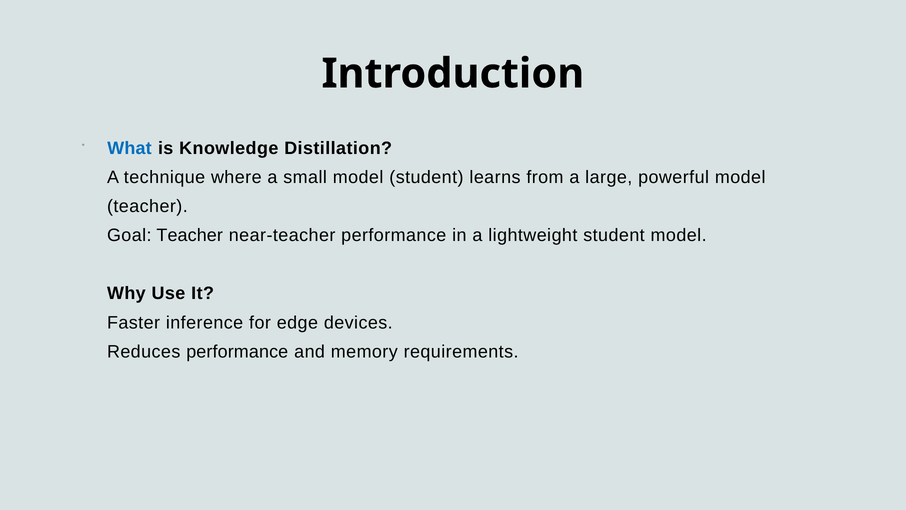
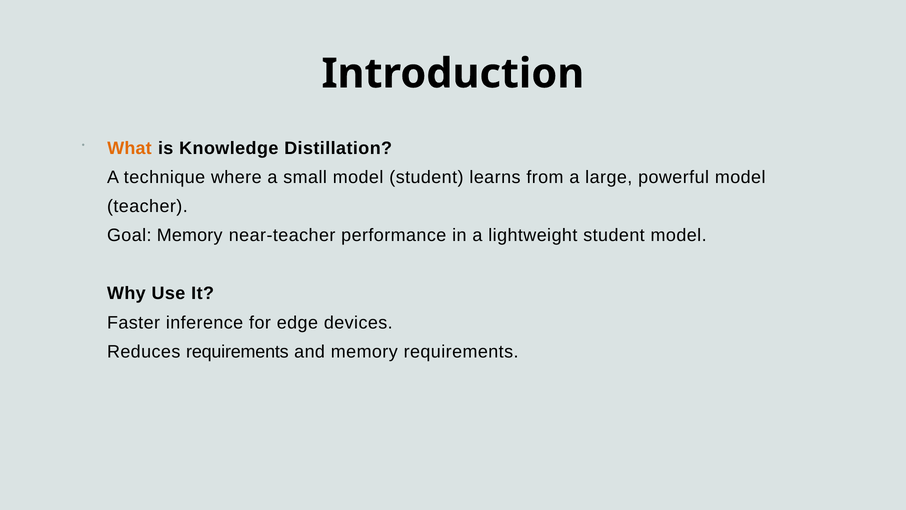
What colour: blue -> orange (130, 148)
Goal Teacher: Teacher -> Memory (190, 235)
Reduces performance: performance -> requirements (237, 351)
